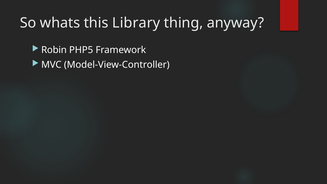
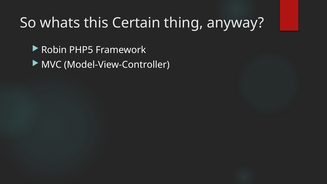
Library: Library -> Certain (136, 23)
